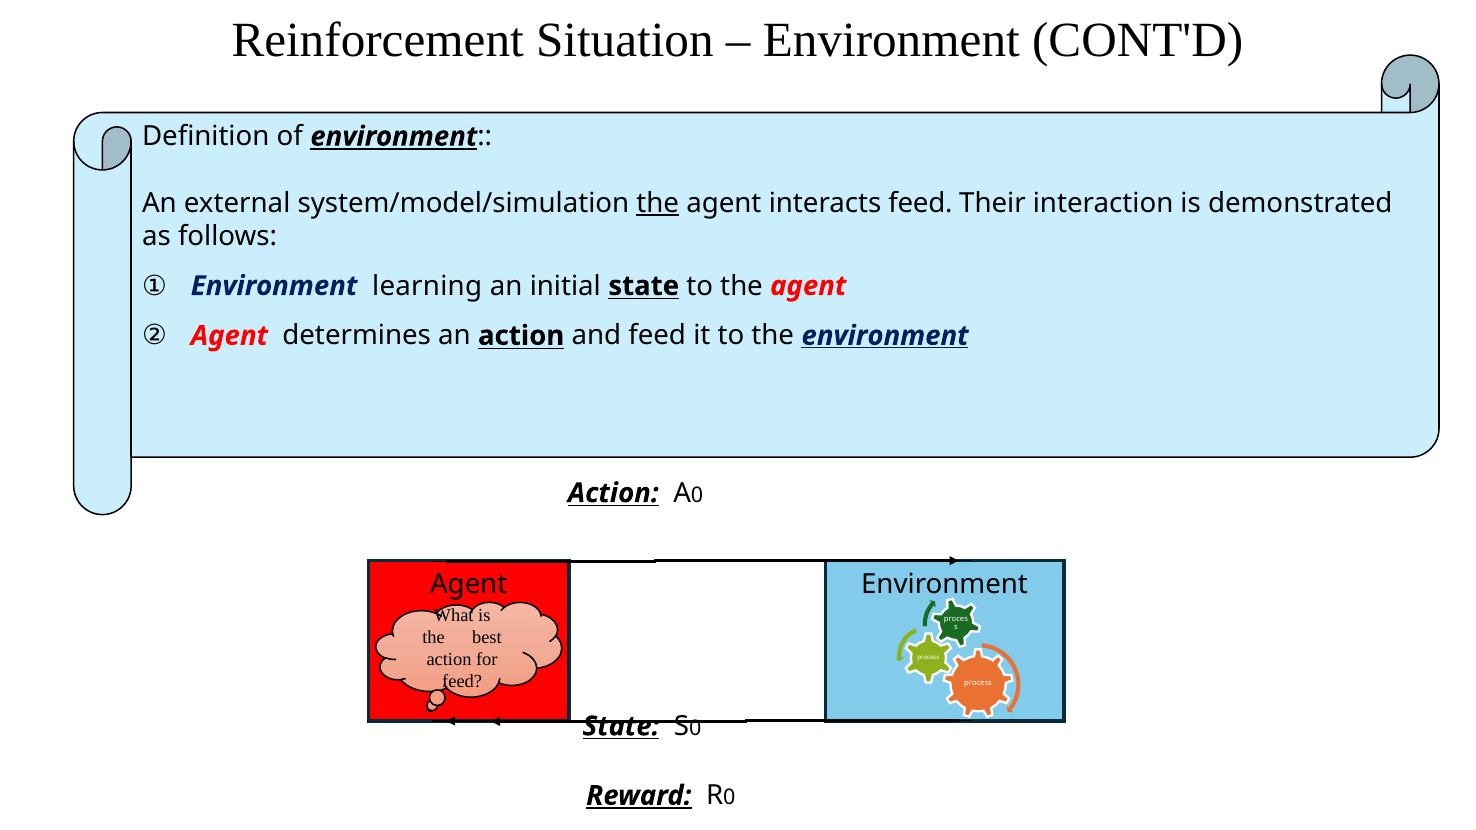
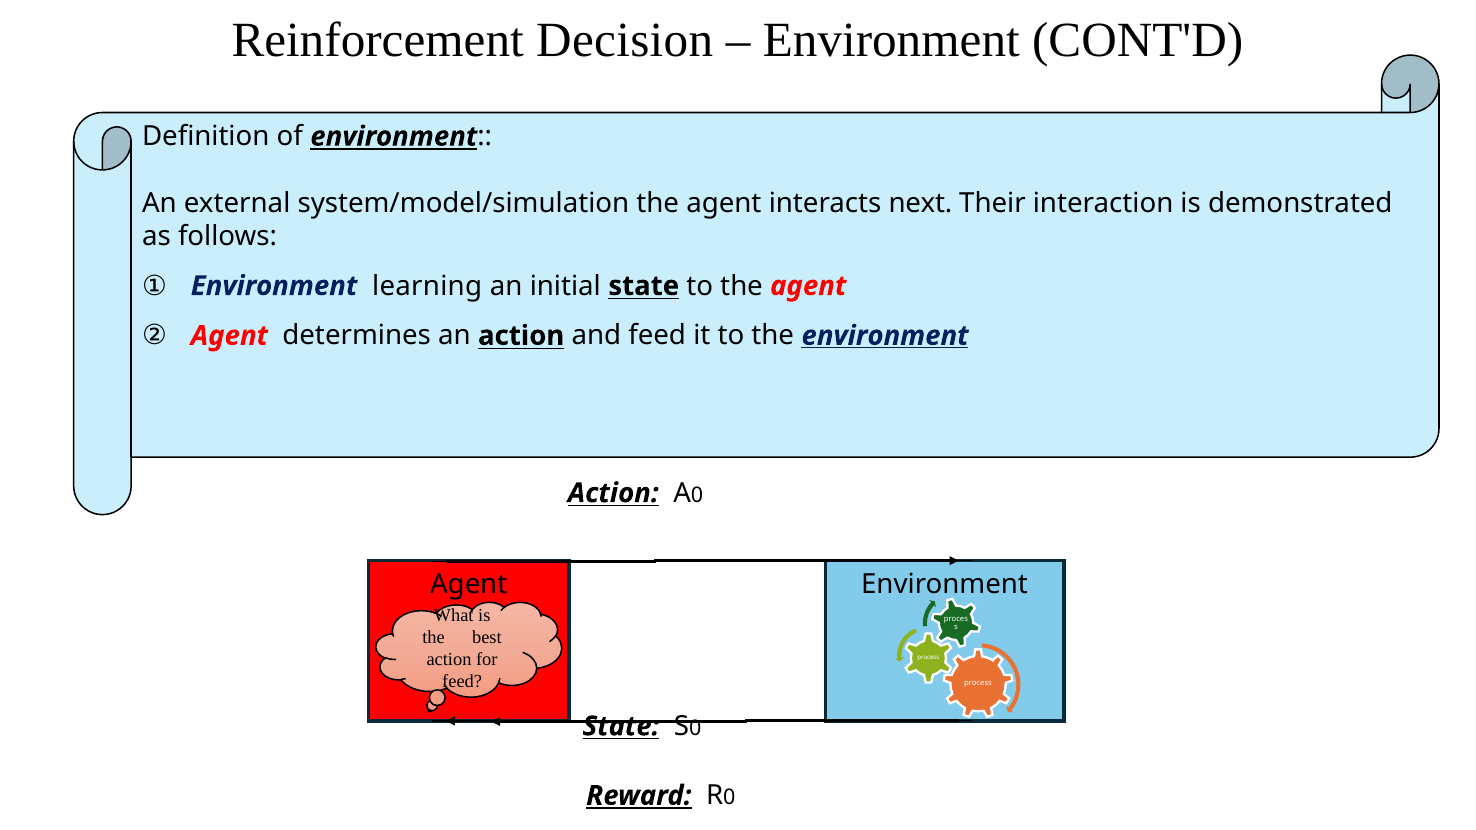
Situation: Situation -> Decision (625, 40)
the underline: present -> none (658, 203)
interacts feed: feed -> next (920, 203)
